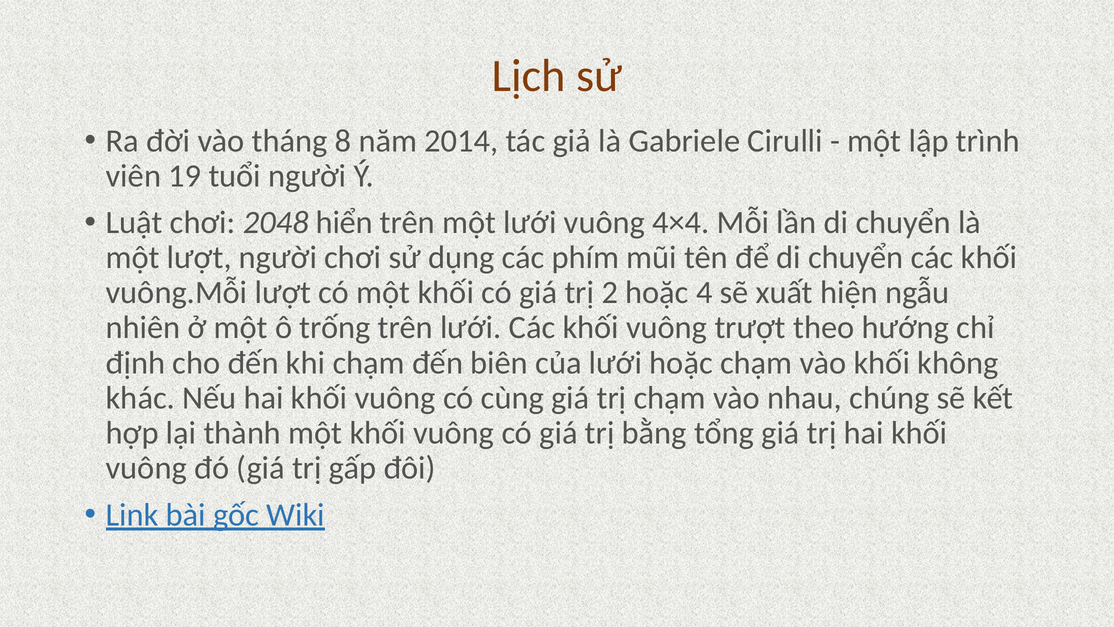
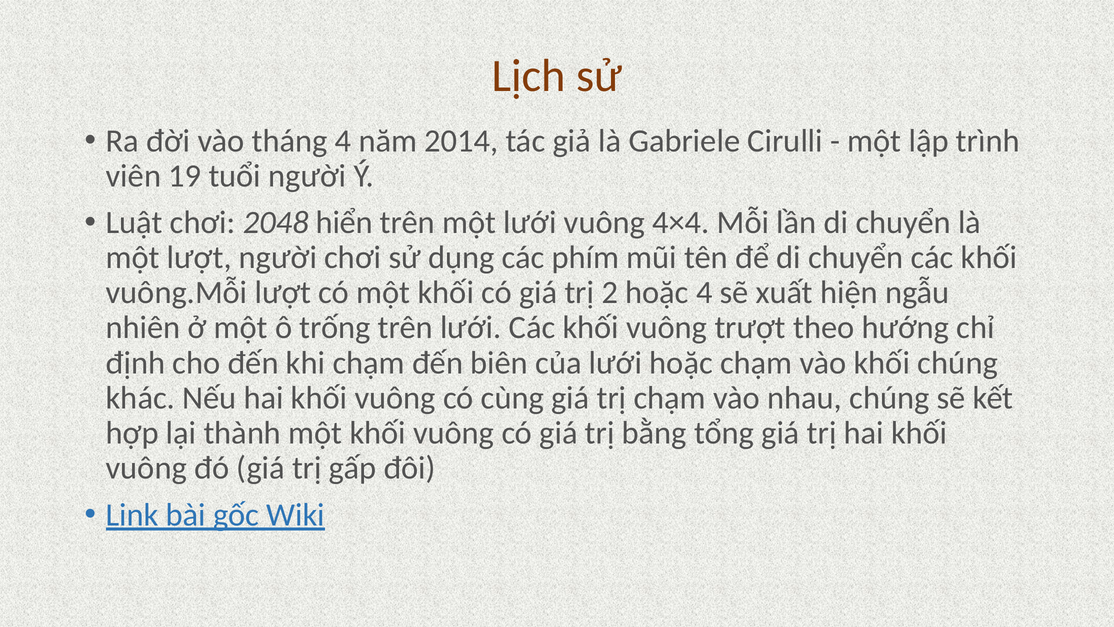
tháng 8: 8 -> 4 (343, 141)
khối không: không -> chúng (958, 363)
